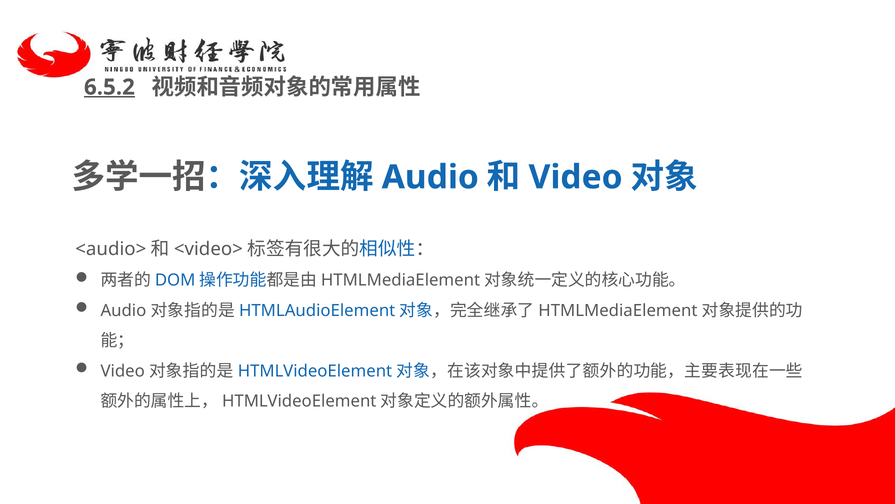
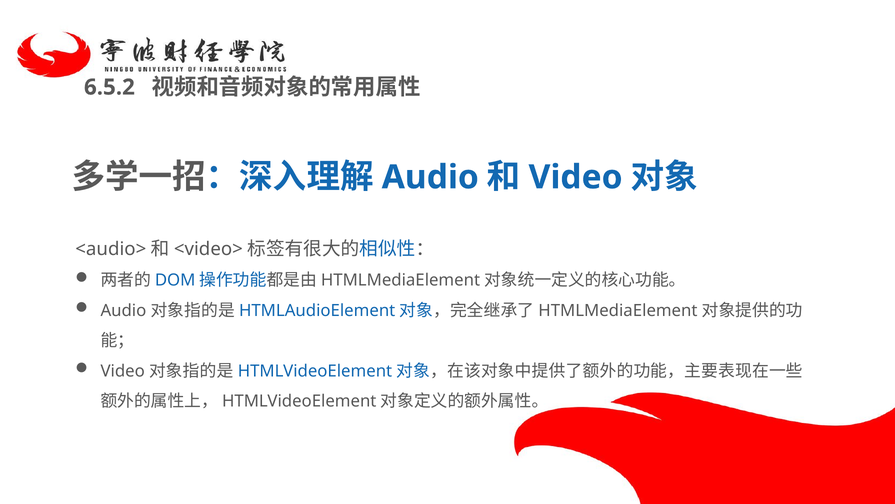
6.5.2 underline: present -> none (109, 87)
